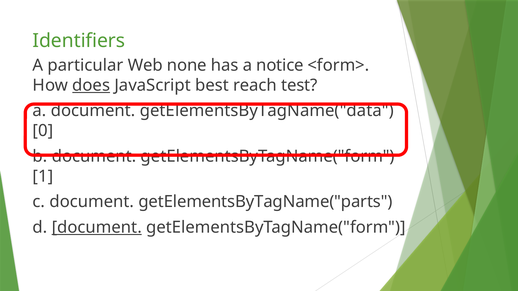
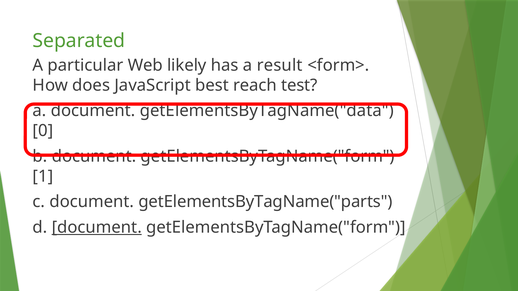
Identifiers: Identifiers -> Separated (79, 41)
none: none -> likely (187, 65)
notice: notice -> result (280, 65)
does underline: present -> none (91, 85)
